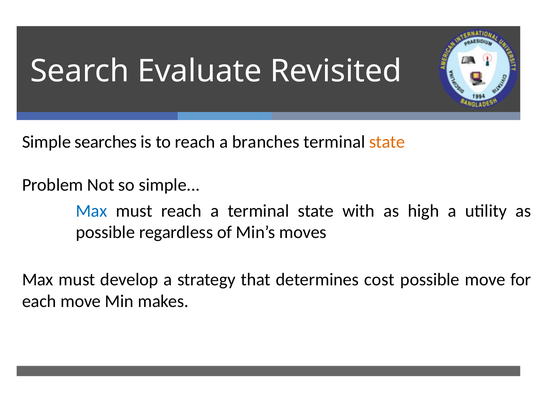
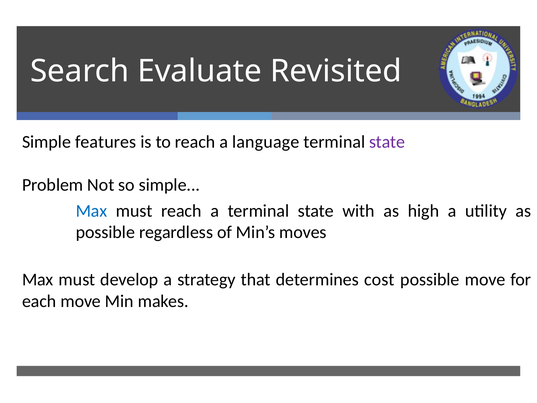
searches: searches -> features (106, 142)
branches: branches -> language (266, 142)
state colour: orange -> purple (387, 142)
